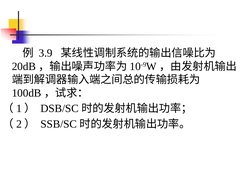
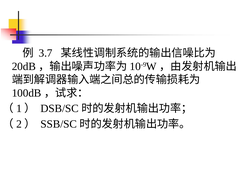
3.9: 3.9 -> 3.7 (46, 53)
